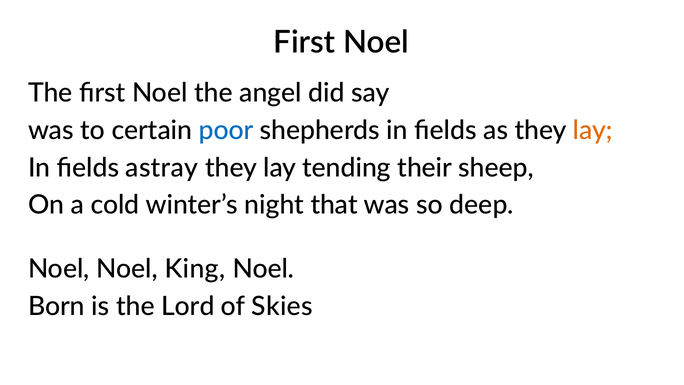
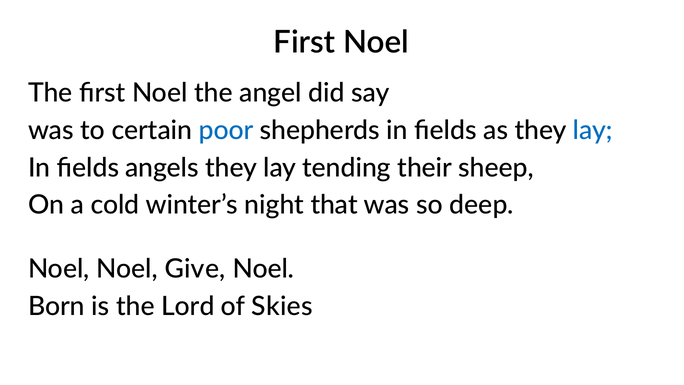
lay colour: orange -> blue (593, 130)
astray: astray -> angels (162, 168)
King: King -> Give (195, 269)
